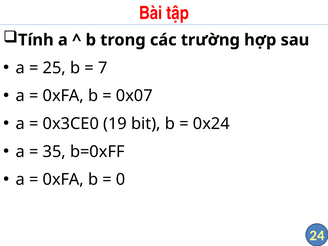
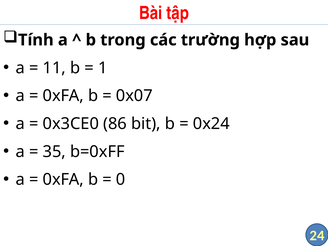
25: 25 -> 11 (54, 68)
7: 7 -> 1 (103, 68)
19: 19 -> 86 (115, 124)
